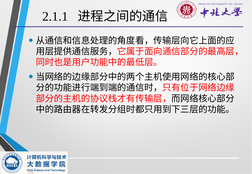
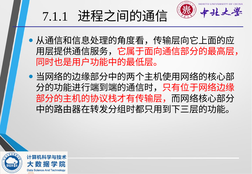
2.1.1: 2.1.1 -> 7.1.1 (55, 16)
